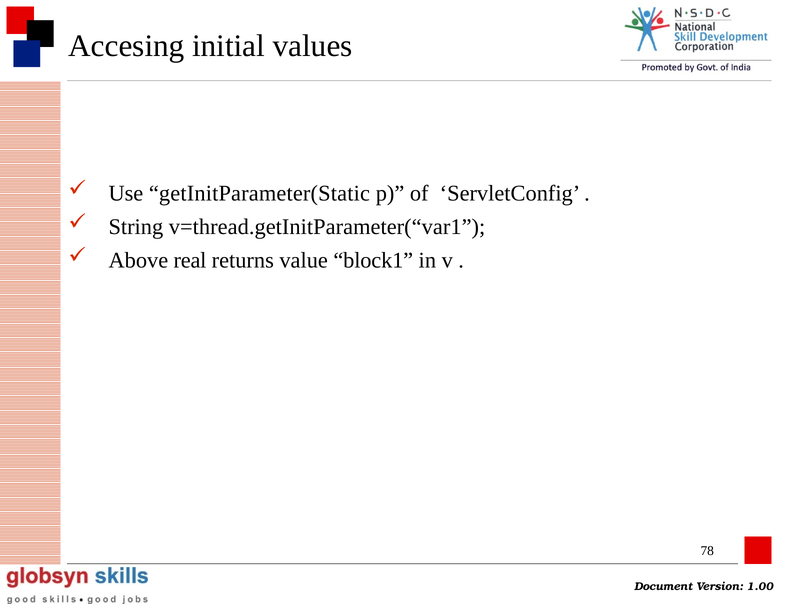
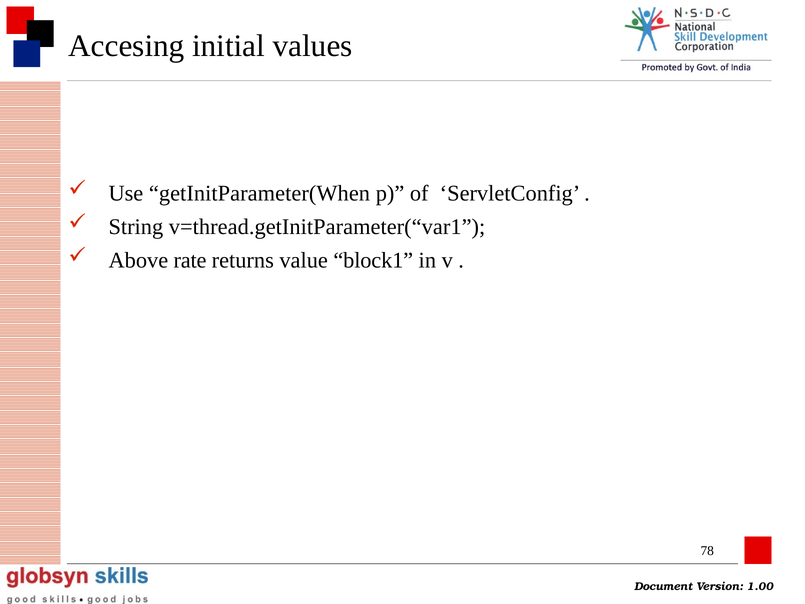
getInitParameter(Static: getInitParameter(Static -> getInitParameter(When (259, 193)
real: real -> rate (190, 260)
